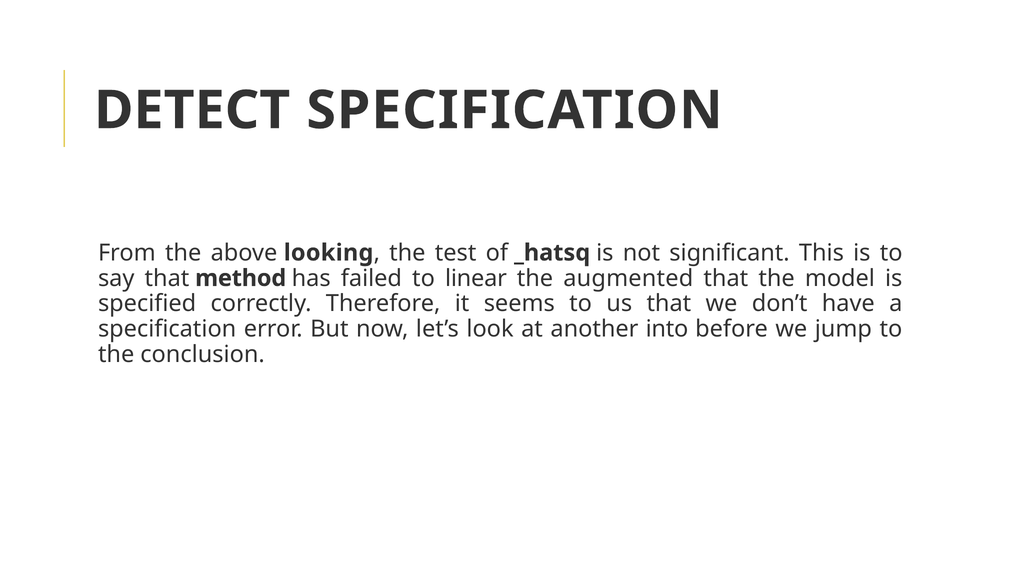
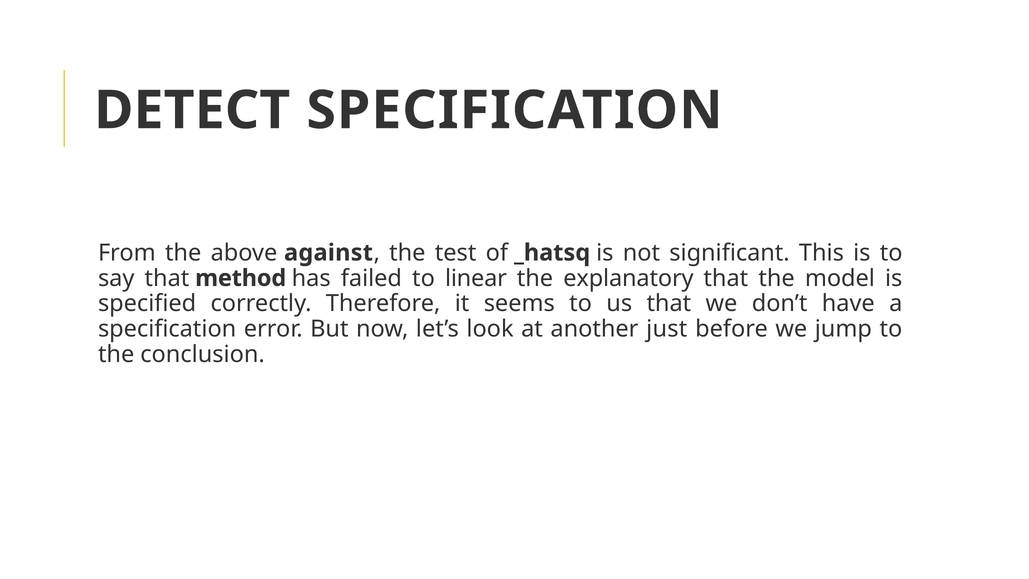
looking: looking -> against (328, 253)
augmented: augmented -> explanatory (628, 278)
into: into -> just (667, 329)
